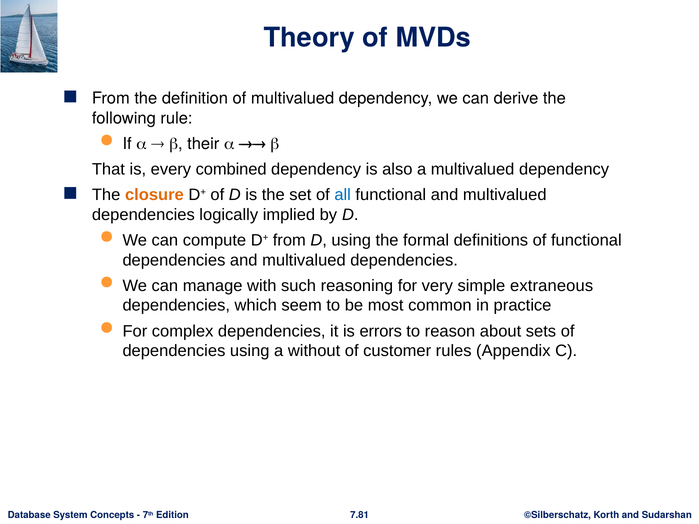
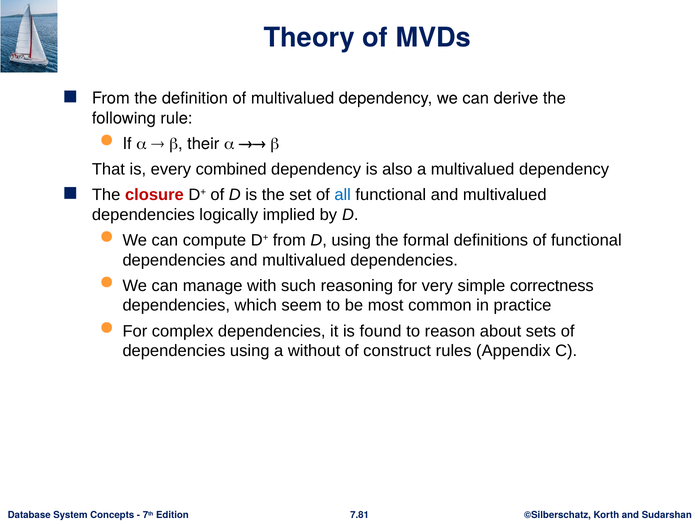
closure colour: orange -> red (154, 195)
extraneous: extraneous -> correctness (552, 286)
errors: errors -> found (381, 331)
customer: customer -> construct (397, 351)
